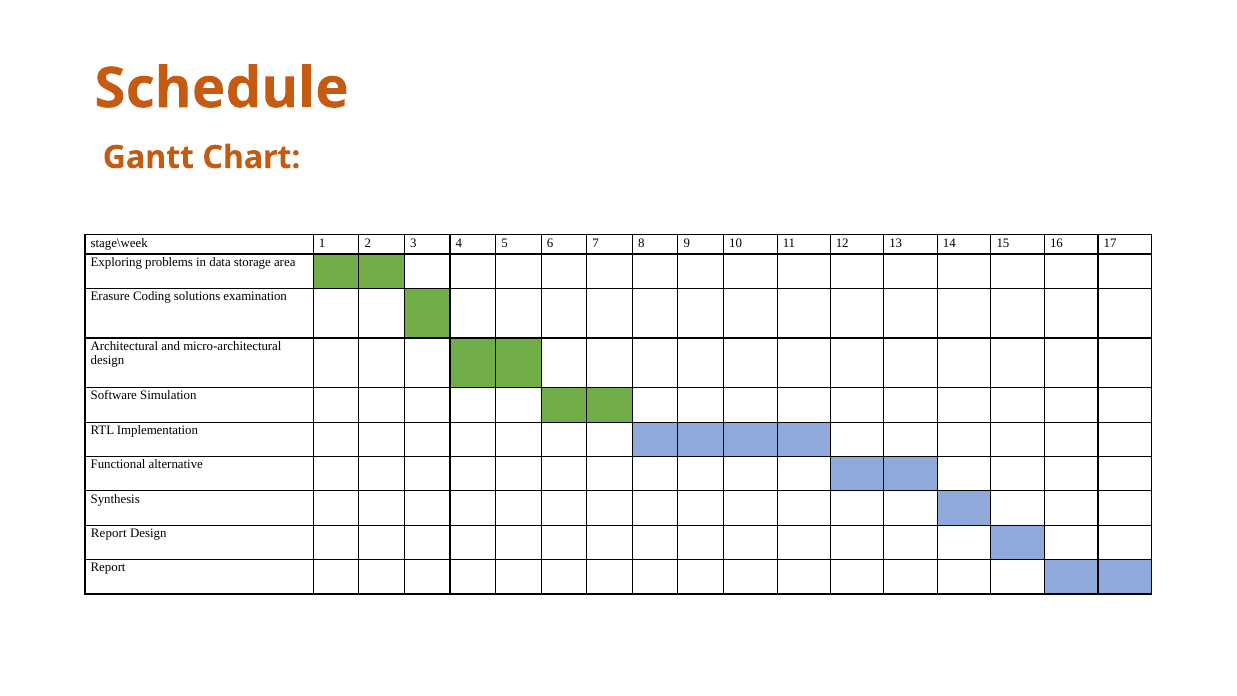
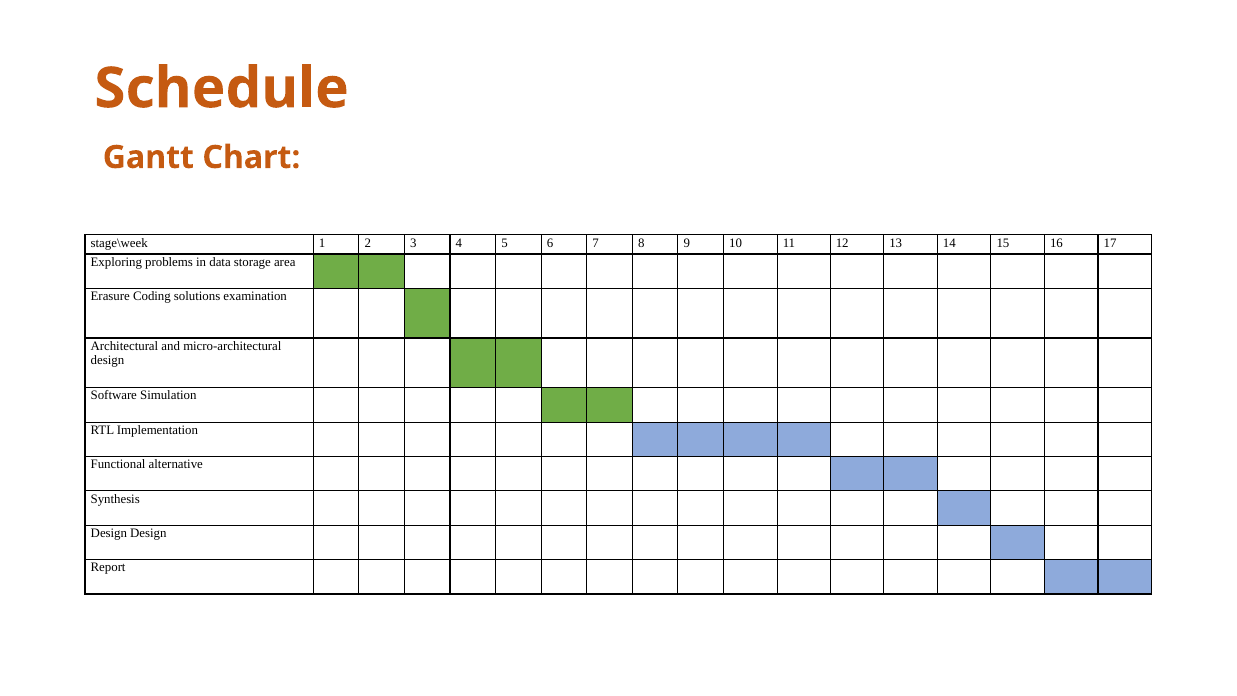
Report: Report -> Design (109, 533)
